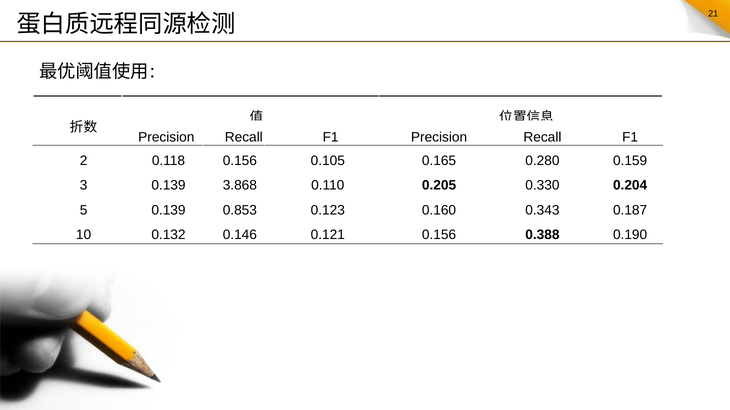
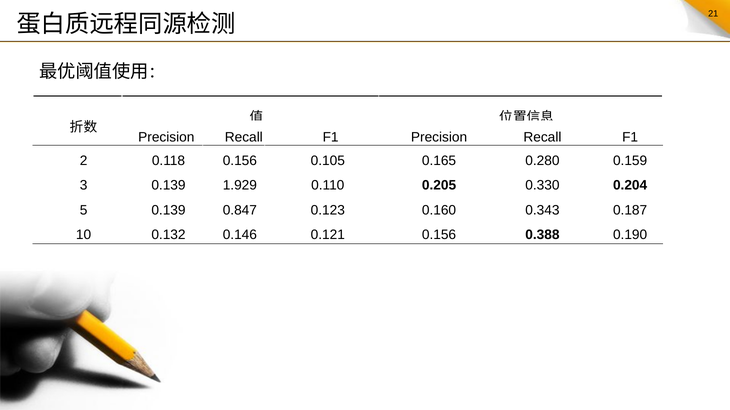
3.868: 3.868 -> 1.929 (240, 186)
0.853: 0.853 -> 0.847 (240, 210)
